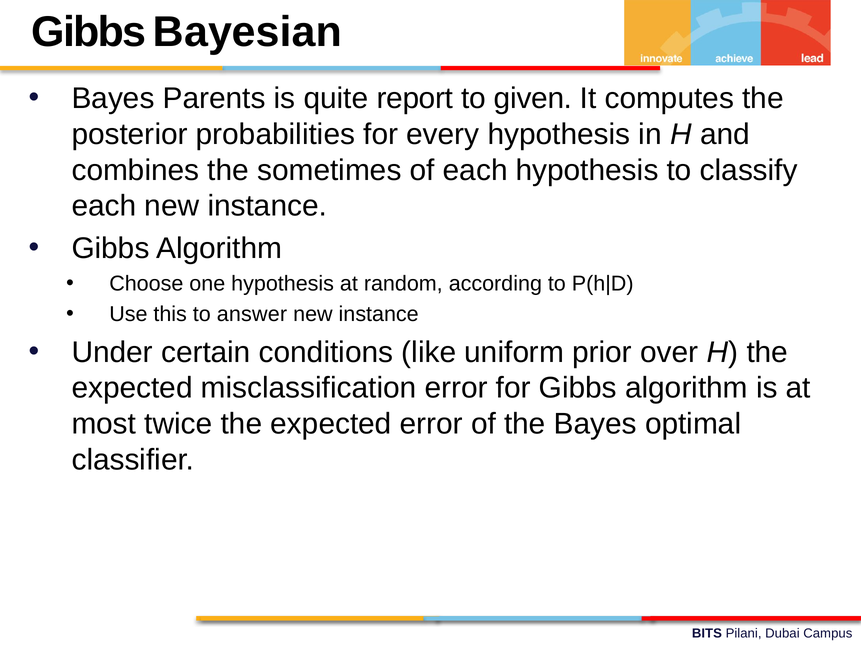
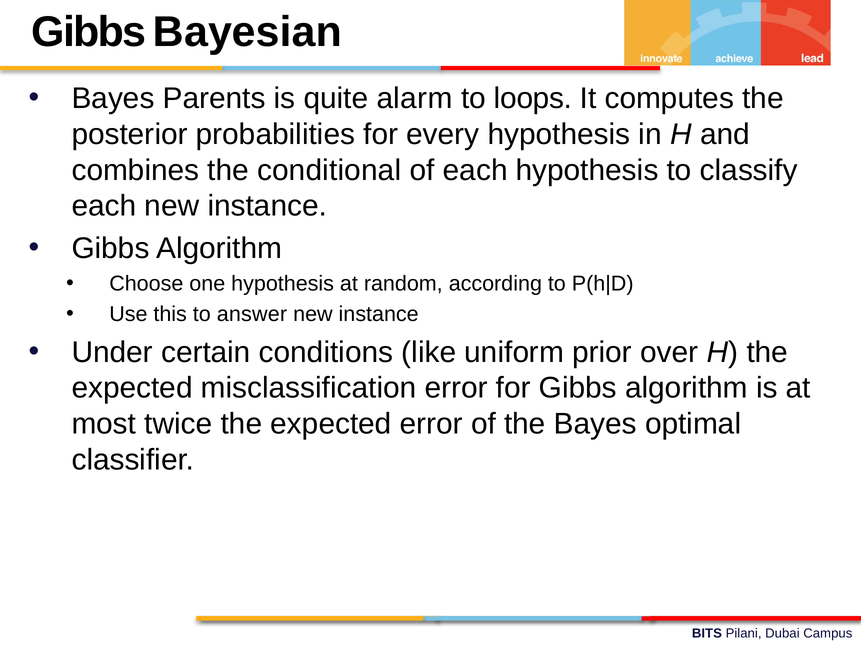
report: report -> alarm (415, 99)
given: given -> loops (533, 99)
sometimes: sometimes -> conditional (329, 170)
